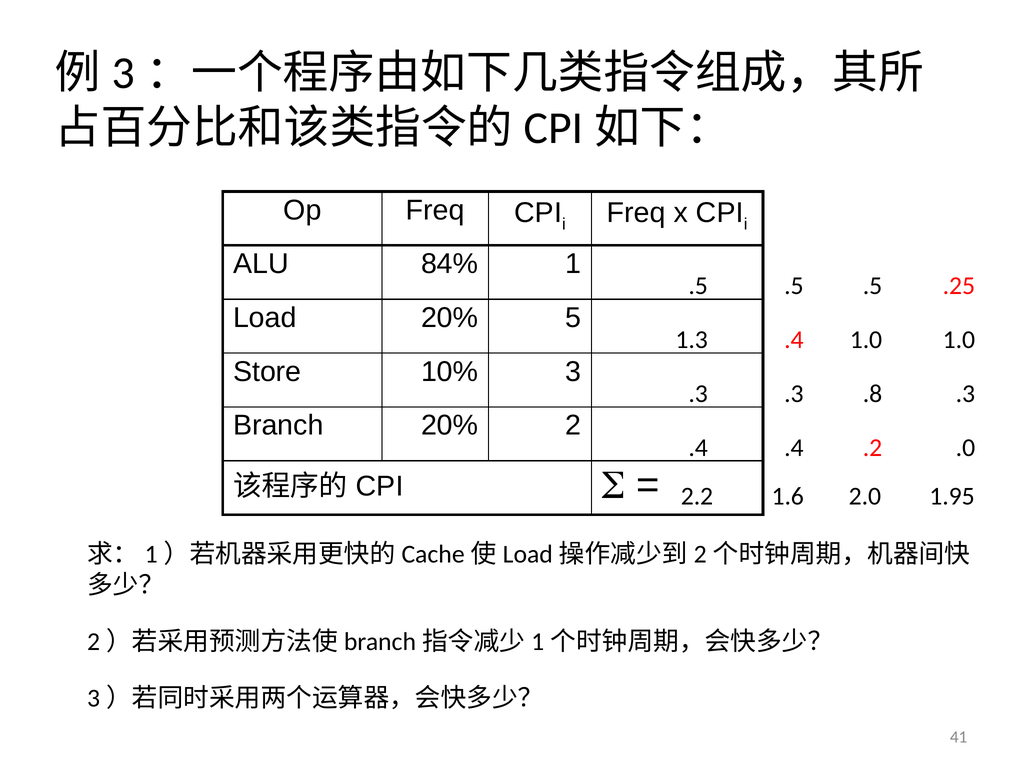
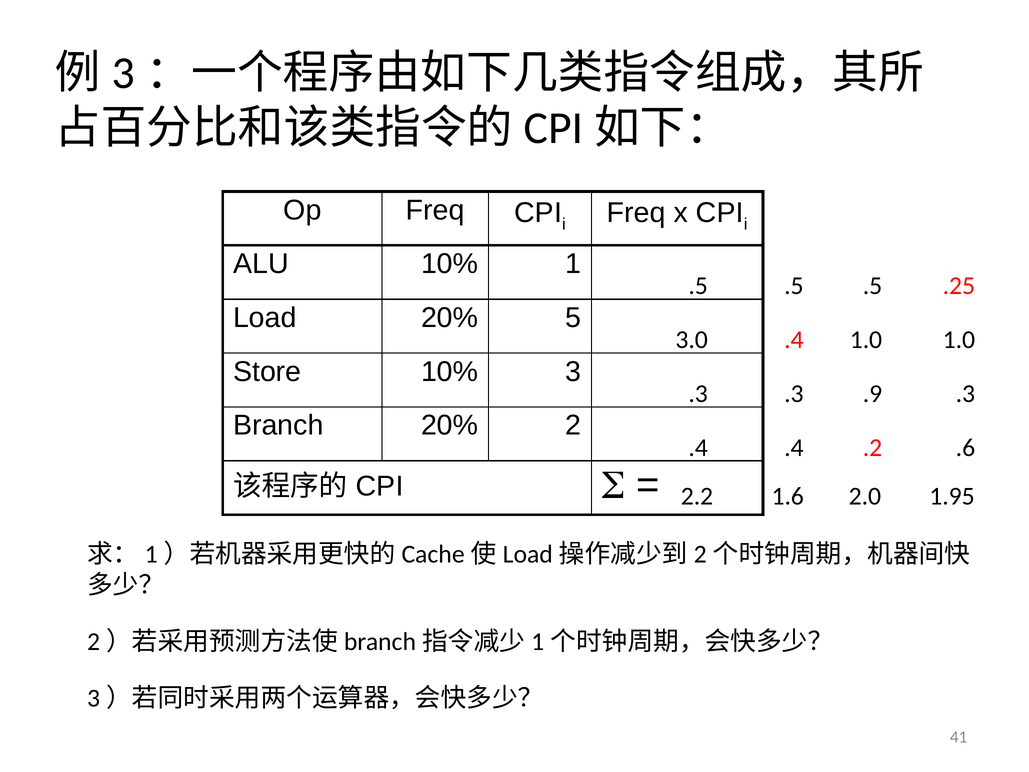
ALU 84%: 84% -> 10% (450, 264)
1.3: 1.3 -> 3.0 (692, 339)
.8: .8 -> .9 (873, 393)
.0: .0 -> .6 (965, 447)
